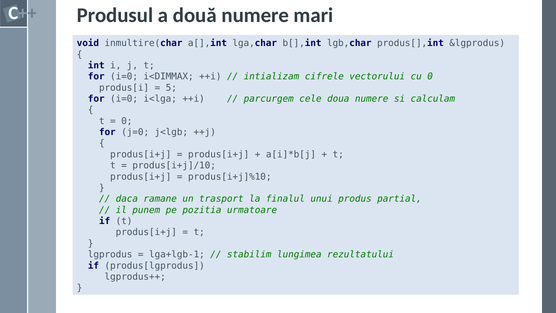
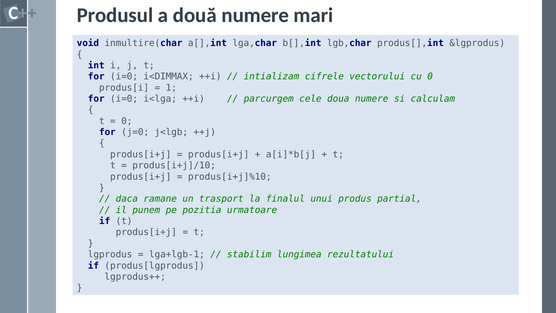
5: 5 -> 1 (171, 88)
